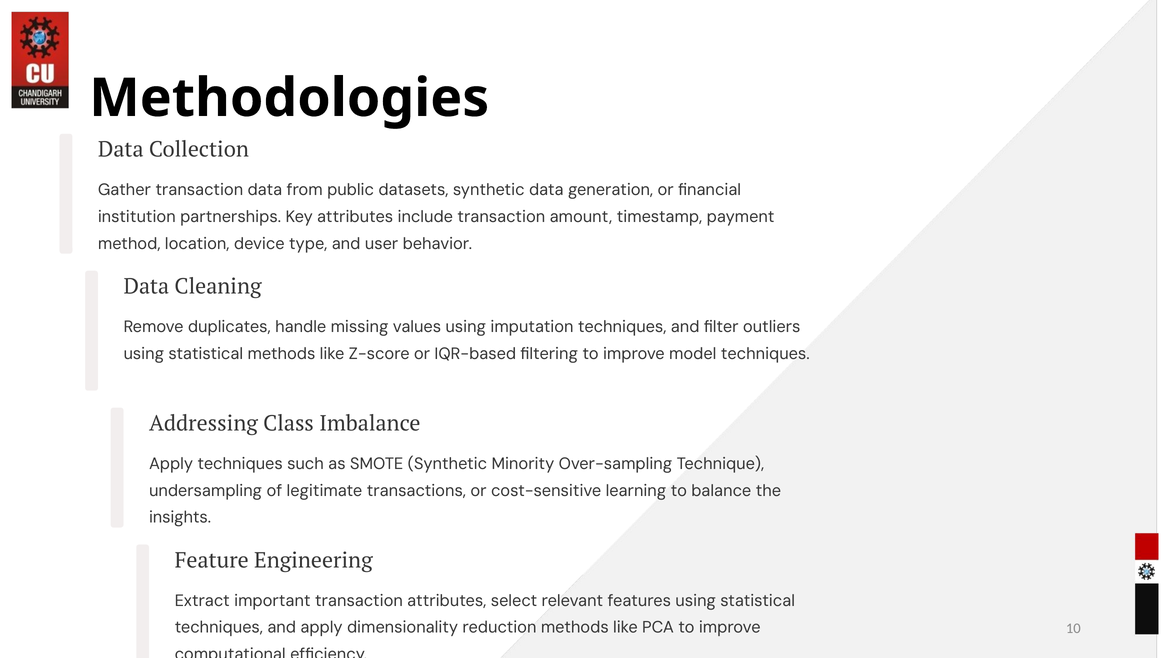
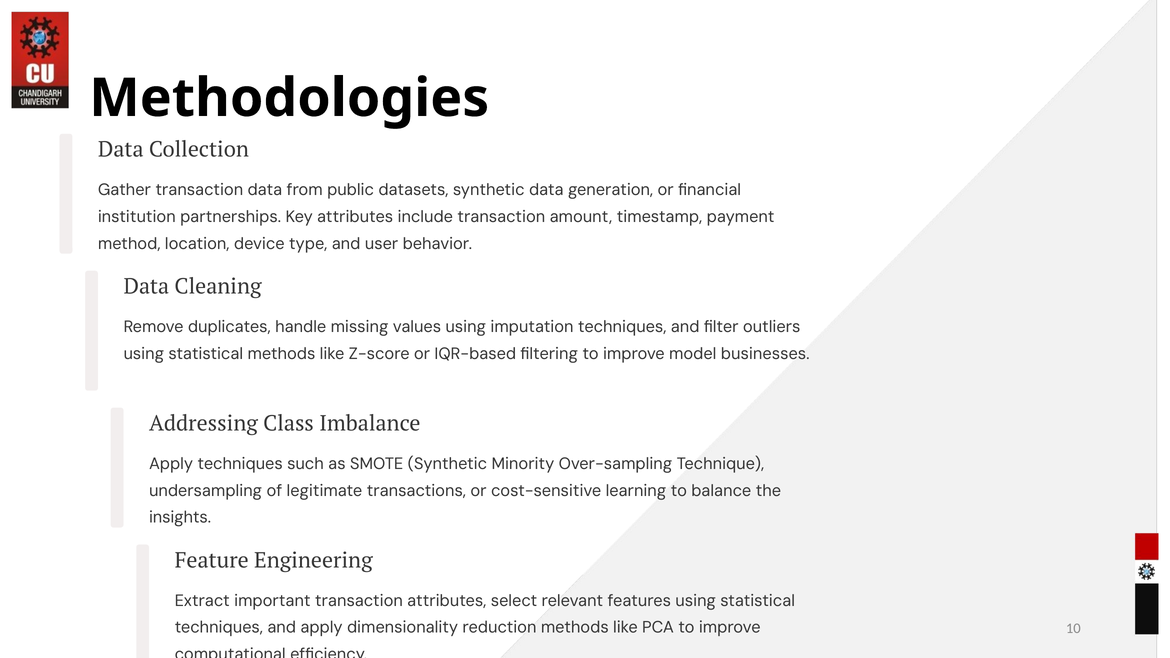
model techniques: techniques -> businesses (765, 354)
